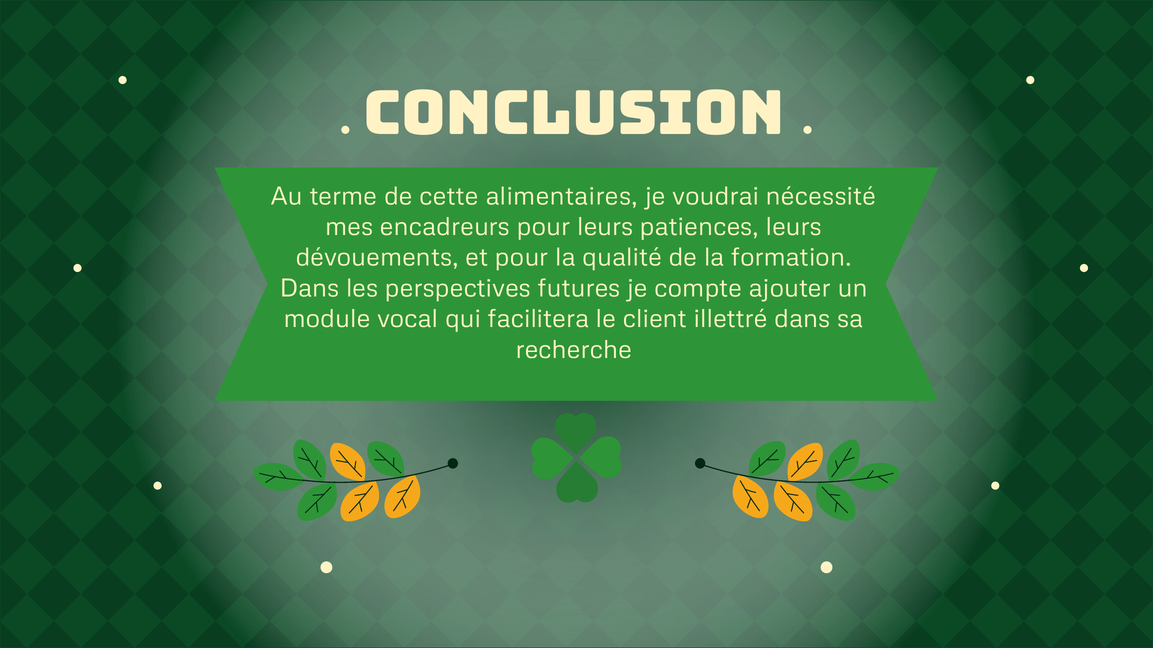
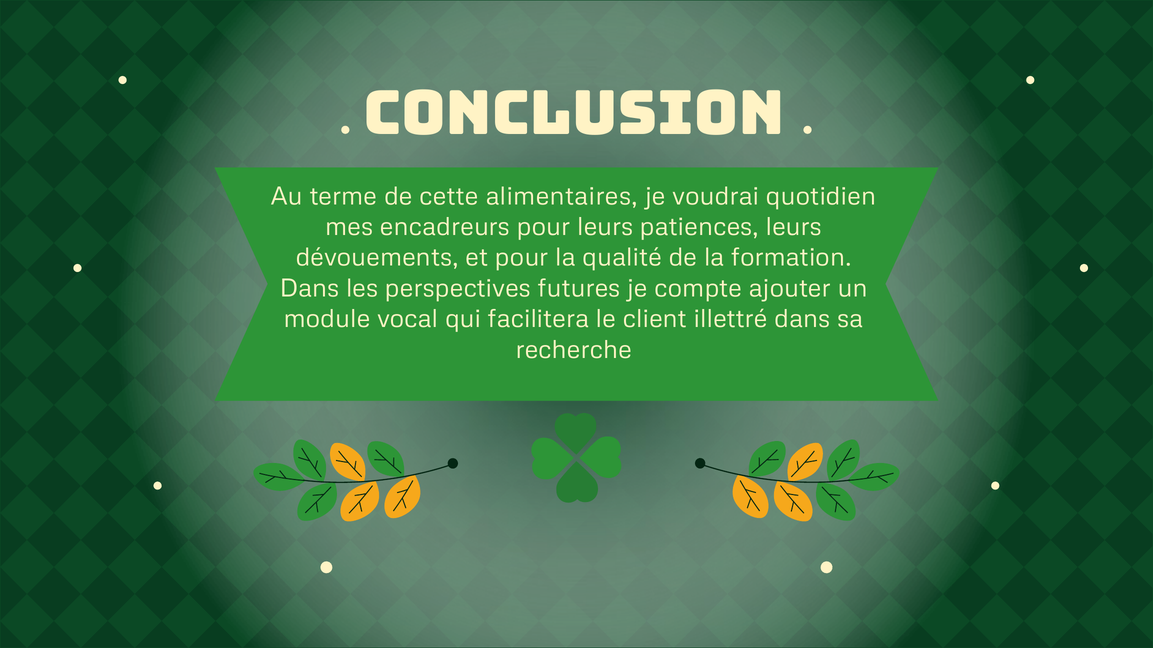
nécessité: nécessité -> quotidien (821, 196)
